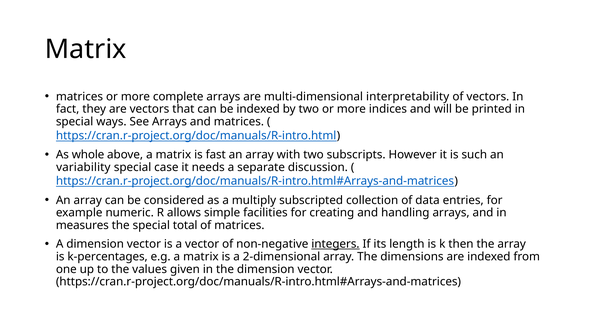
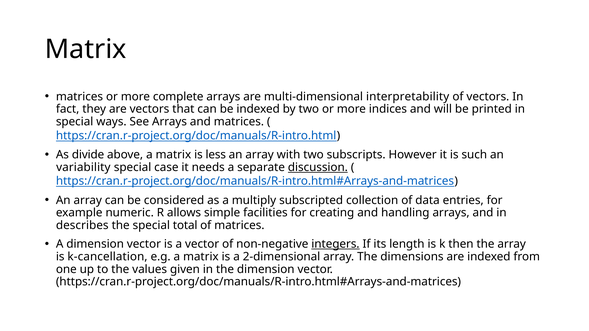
whole: whole -> divide (88, 155)
fast: fast -> less (216, 155)
discussion underline: none -> present (318, 167)
measures: measures -> describes (82, 226)
k-percentages: k-percentages -> k-cancellation (108, 257)
